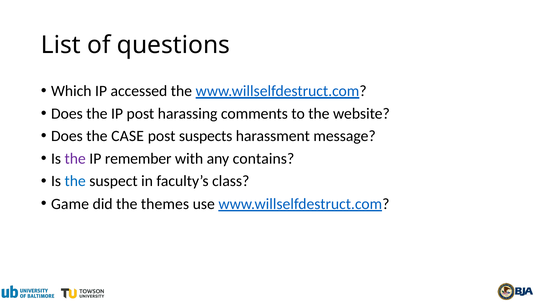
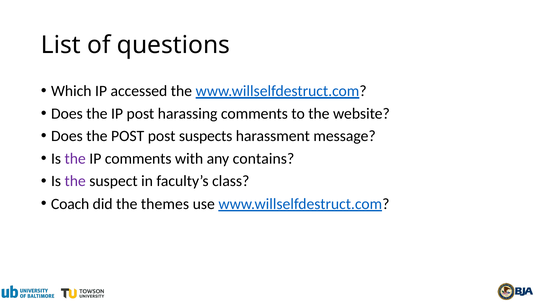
the CASE: CASE -> POST (128, 136)
IP remember: remember -> comments (138, 159)
the colour: blue -> purple (75, 181)
Game: Game -> Coach (70, 204)
